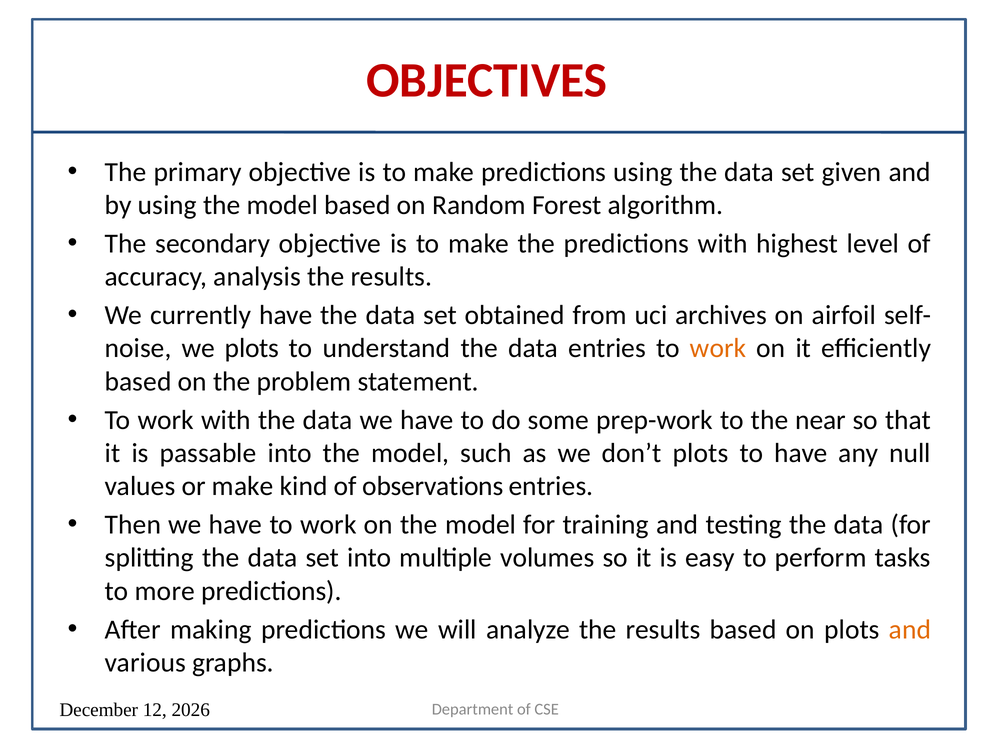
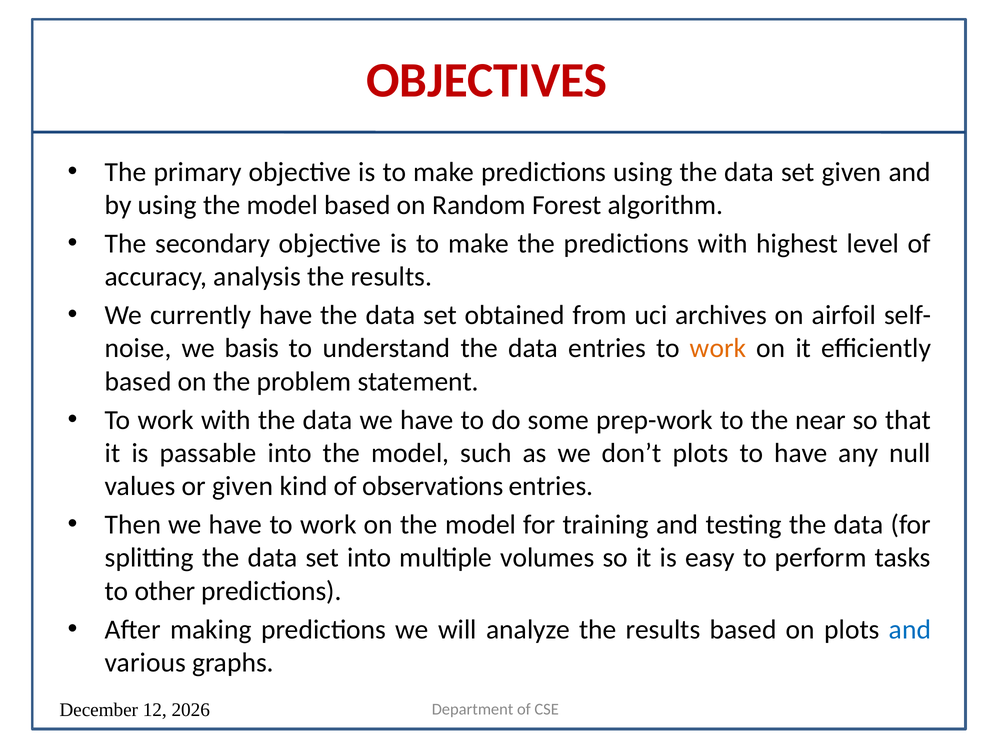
we plots: plots -> basis (252, 349)
or make: make -> given (243, 486)
more: more -> other (165, 591)
and colour: orange -> blue (910, 630)
